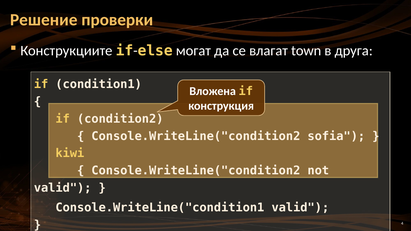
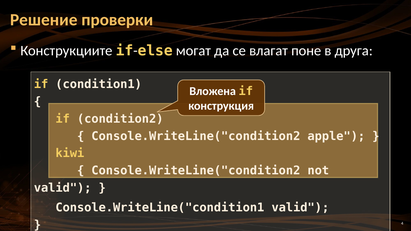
town: town -> поне (306, 51)
sofia: sofia -> apple (336, 136)
